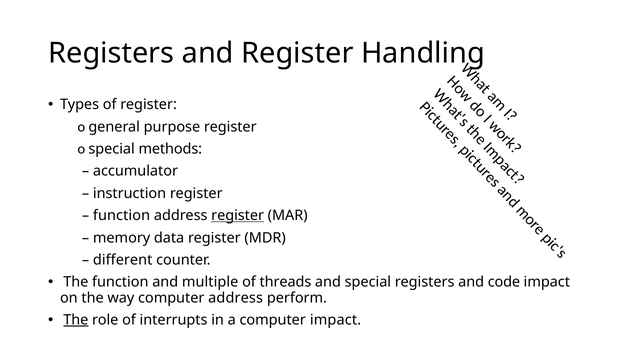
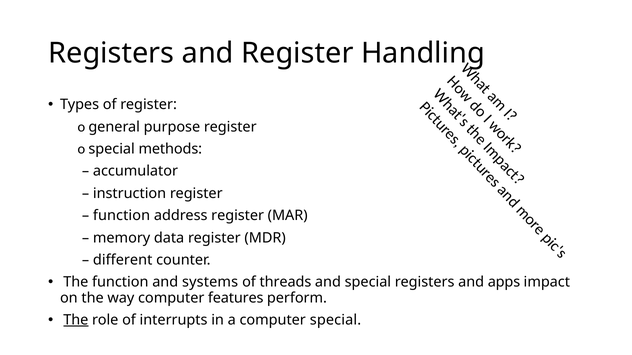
register underline: present -> none (238, 216)
multiple: multiple -> systems (210, 283)
code: code -> apps (504, 283)
computer address: address -> features (236, 298)
computer impact: impact -> special (336, 320)
